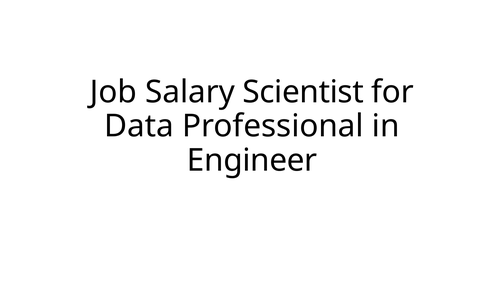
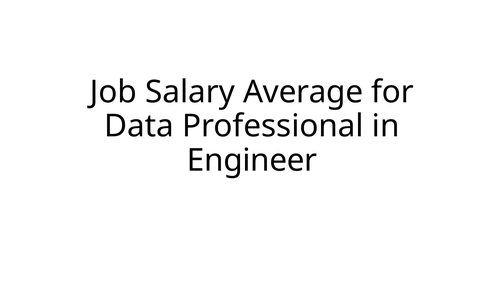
Scientist: Scientist -> Average (303, 92)
